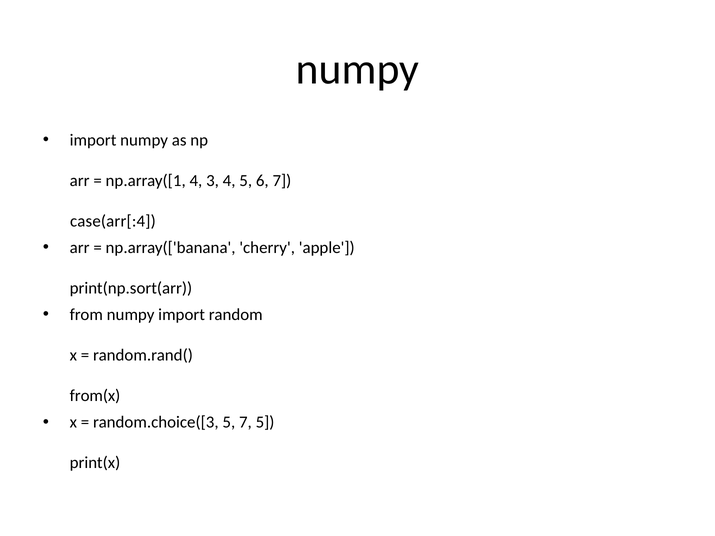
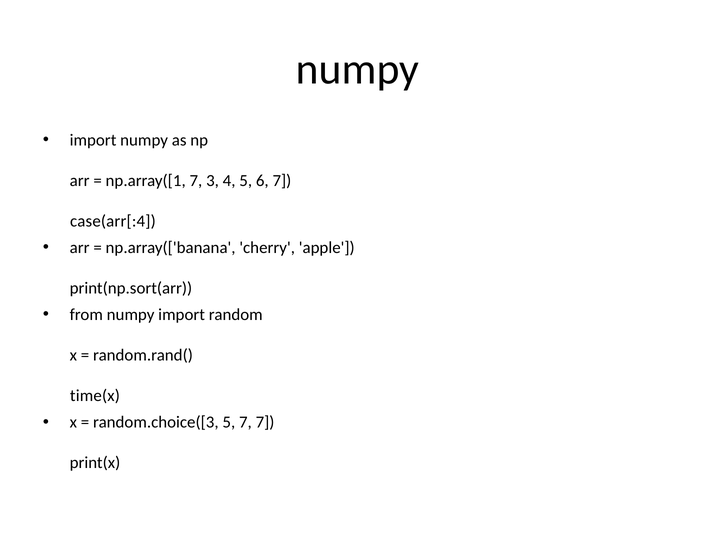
np.array([1 4: 4 -> 7 (196, 181)
from(x: from(x -> time(x (95, 396)
7 5: 5 -> 7 (265, 423)
